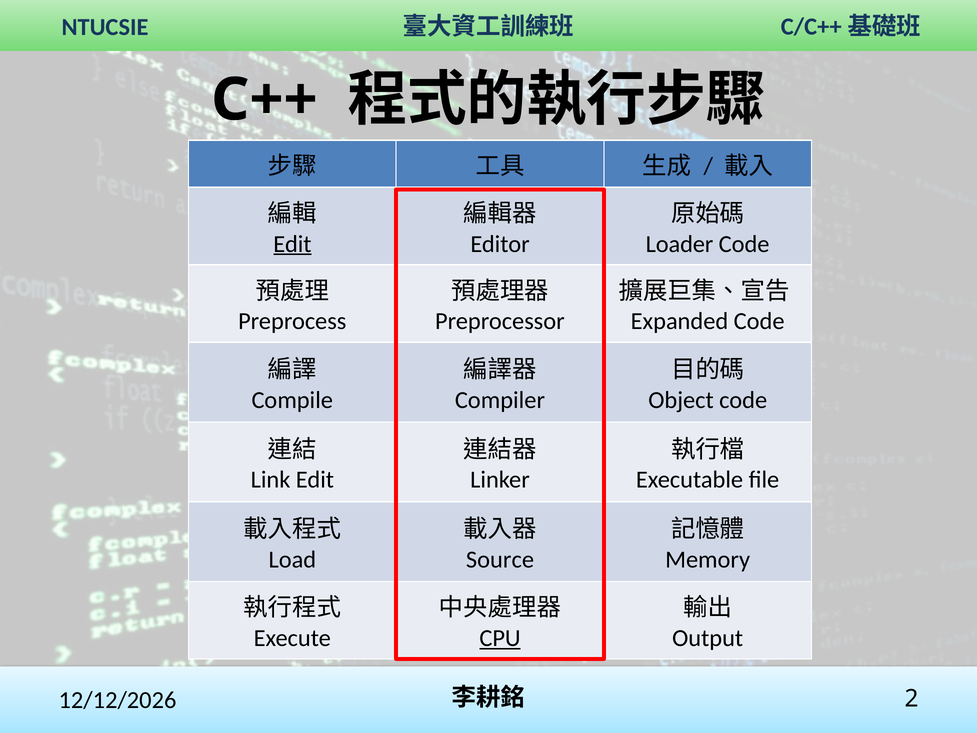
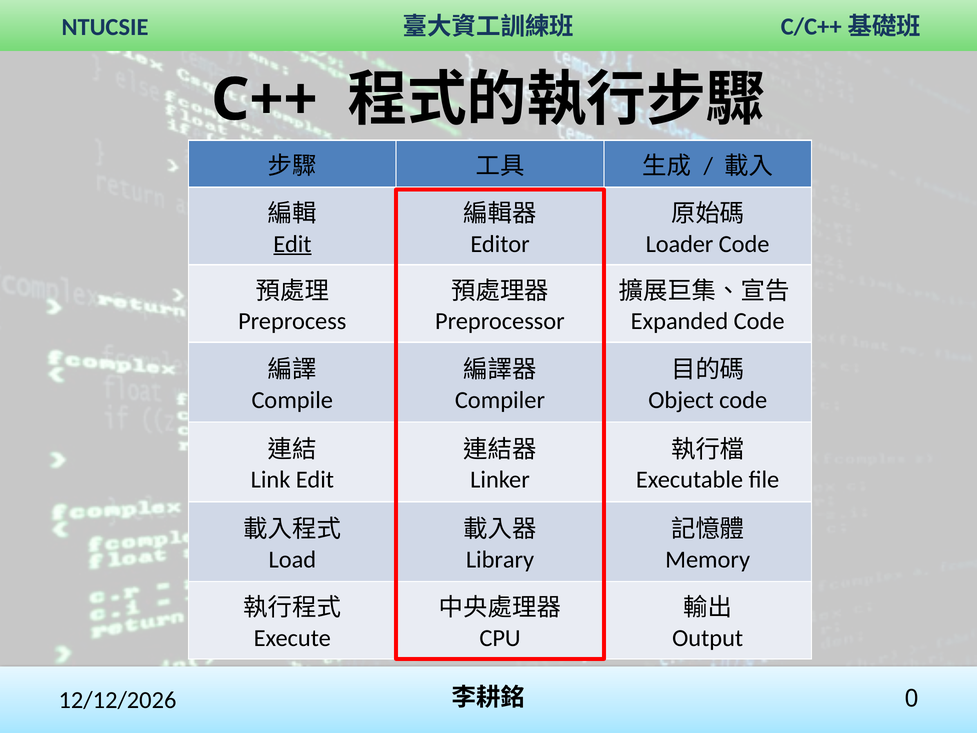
Source: Source -> Library (500, 559)
CPU underline: present -> none (500, 638)
2: 2 -> 0 (912, 698)
